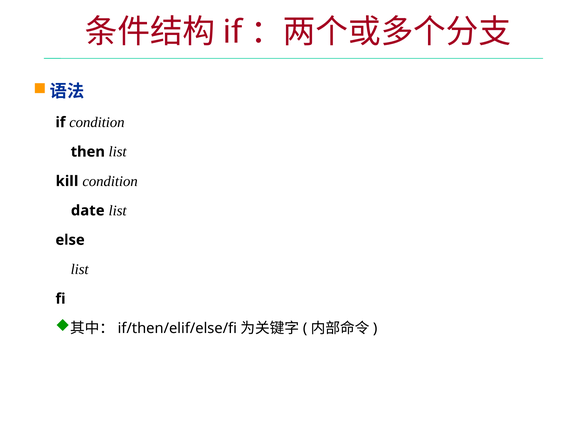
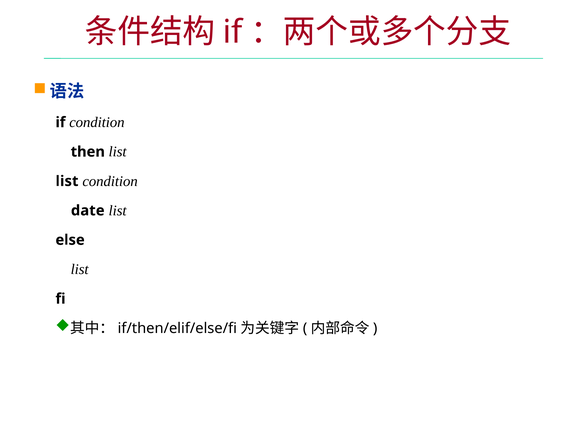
kill: kill -> list (67, 181)
